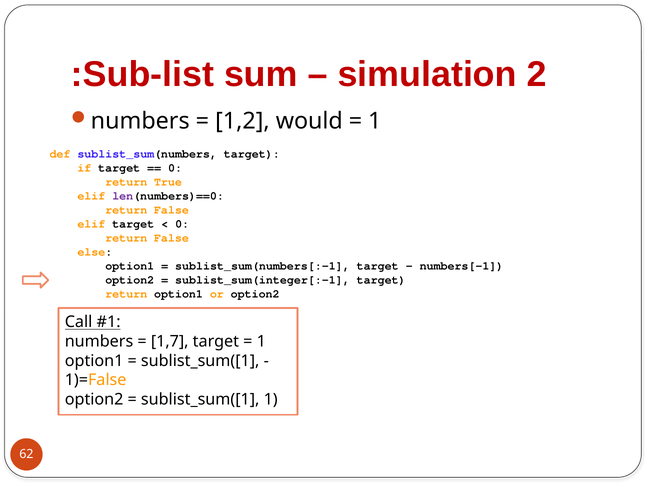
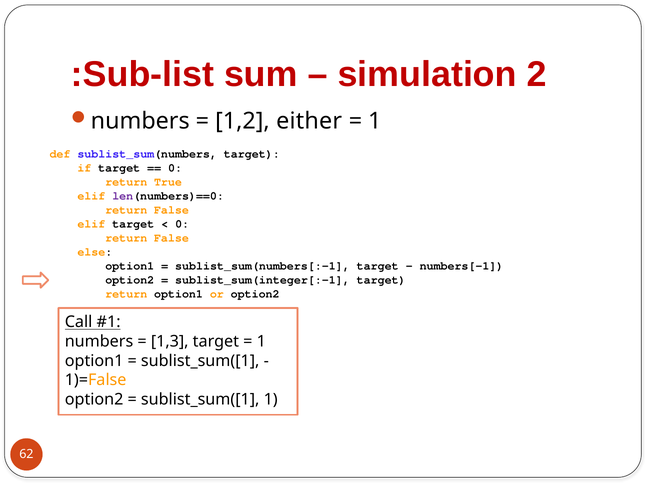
would: would -> either (309, 121)
1,7: 1,7 -> 1,3 (170, 342)
